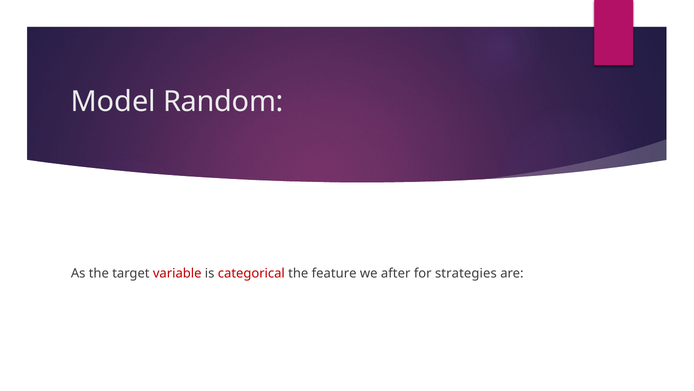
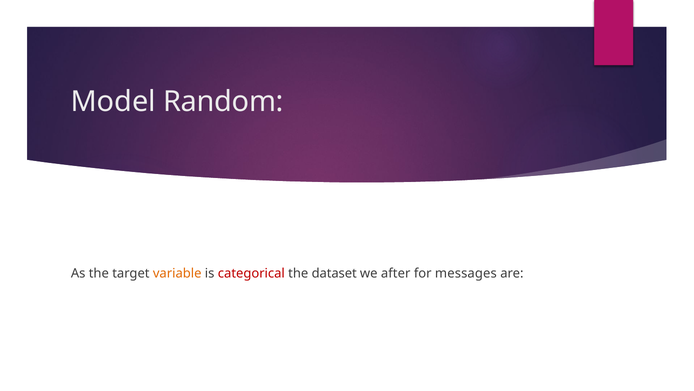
variable colour: red -> orange (177, 273)
feature: feature -> dataset (334, 273)
strategies: strategies -> messages (466, 273)
